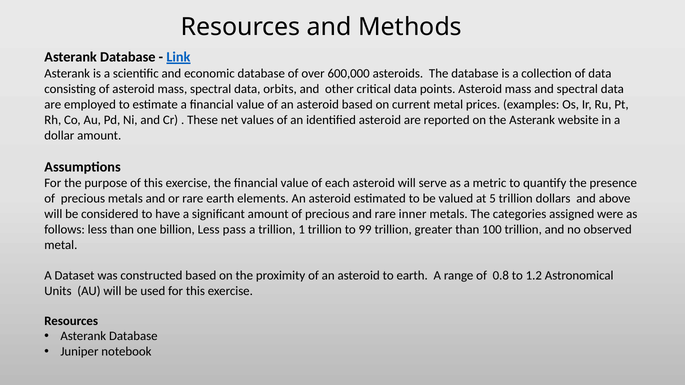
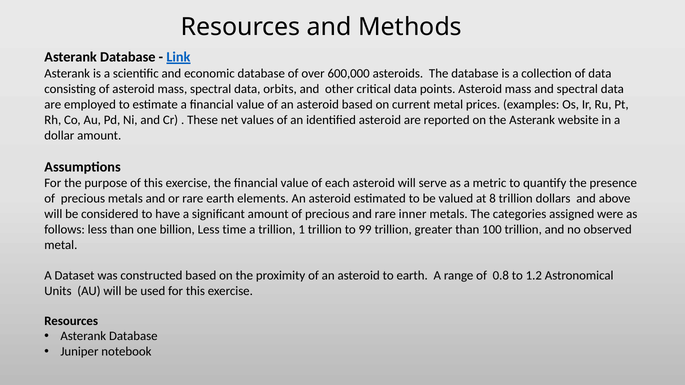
5: 5 -> 8 (493, 199)
pass: pass -> time (234, 230)
